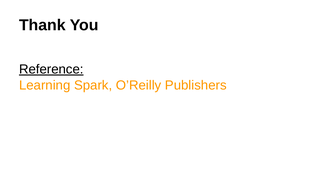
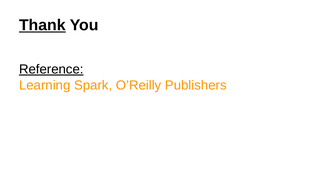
Thank underline: none -> present (42, 25)
